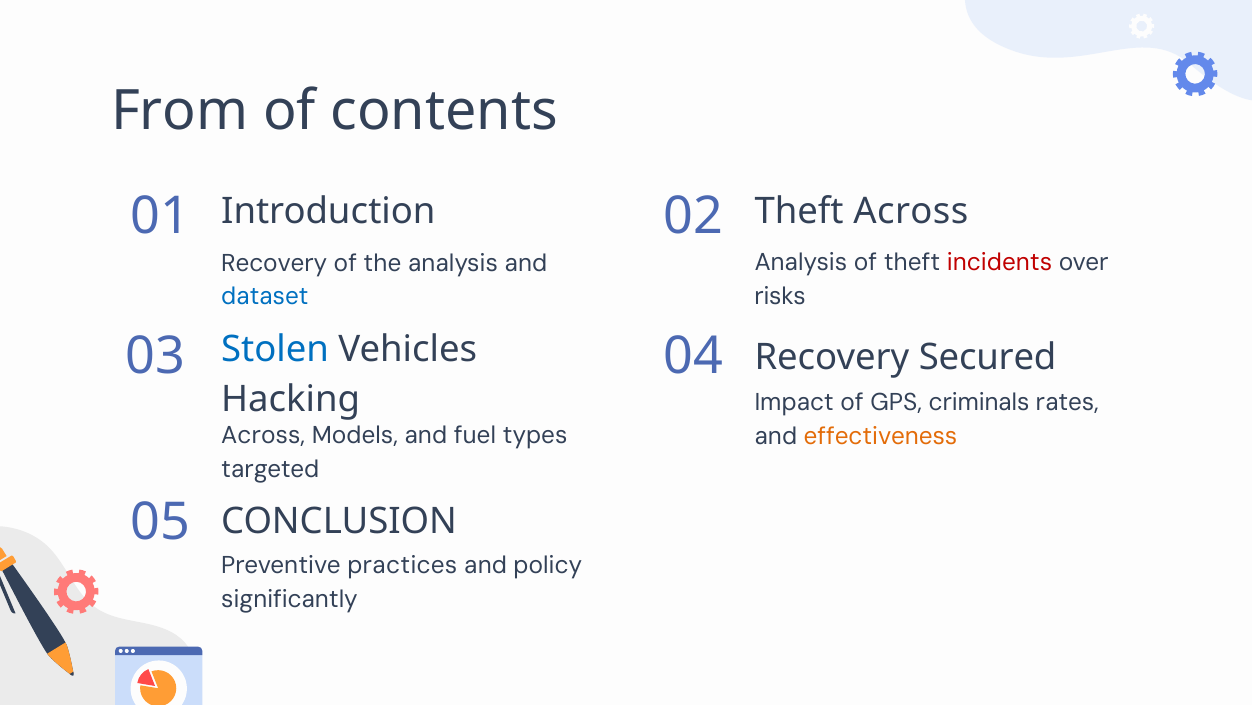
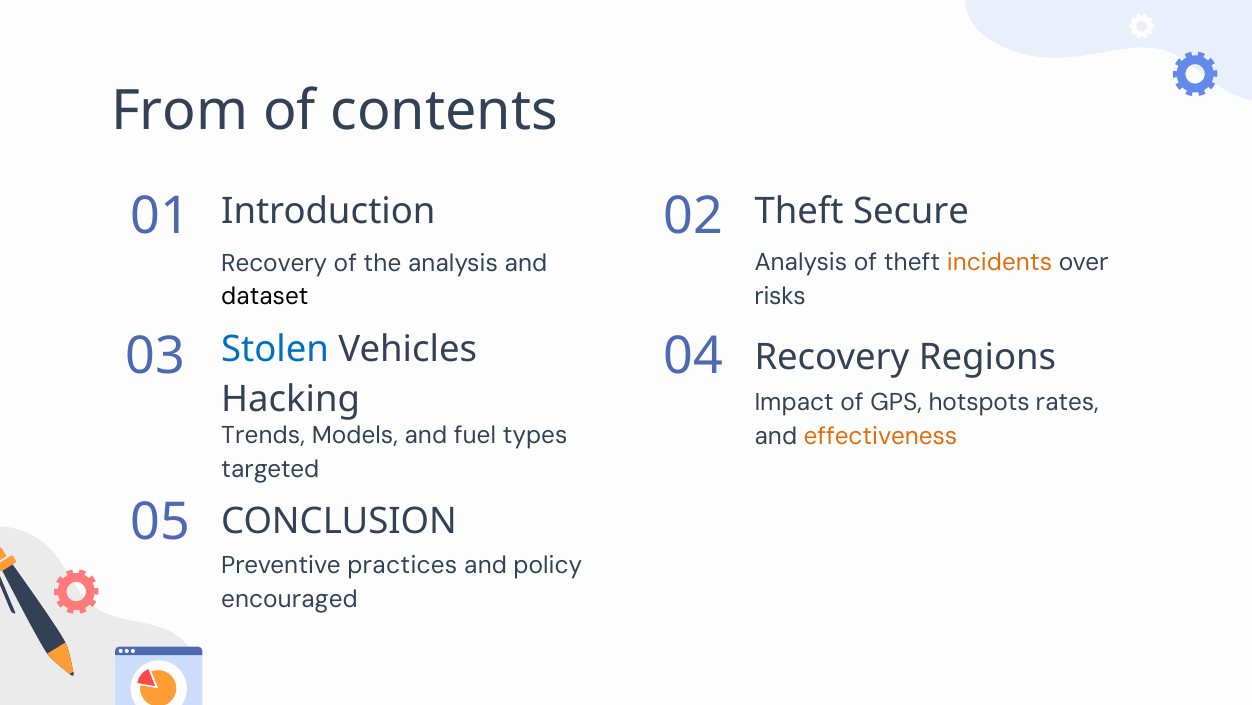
Theft Across: Across -> Secure (911, 211)
incidents colour: red -> orange (1000, 262)
dataset colour: blue -> black (265, 296)
Secured: Secured -> Regions (988, 357)
criminals: criminals -> hotspots (979, 402)
Across: Across -> Trends (263, 435)
significantly: significantly -> encouraged (289, 598)
